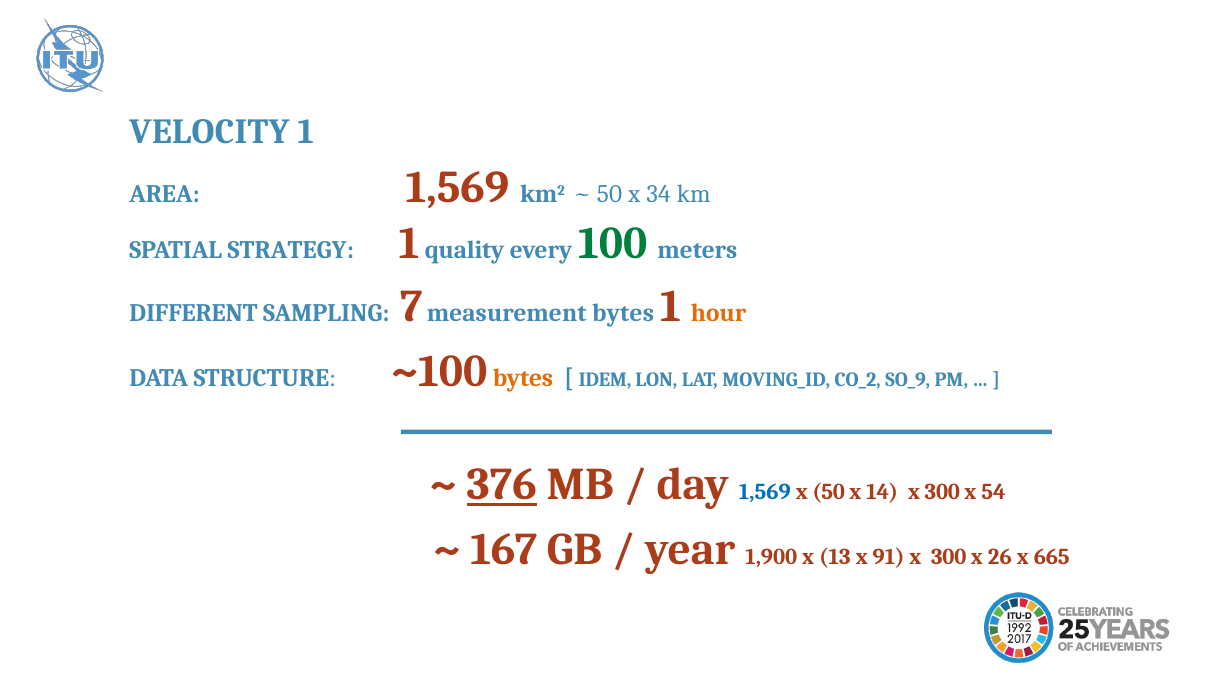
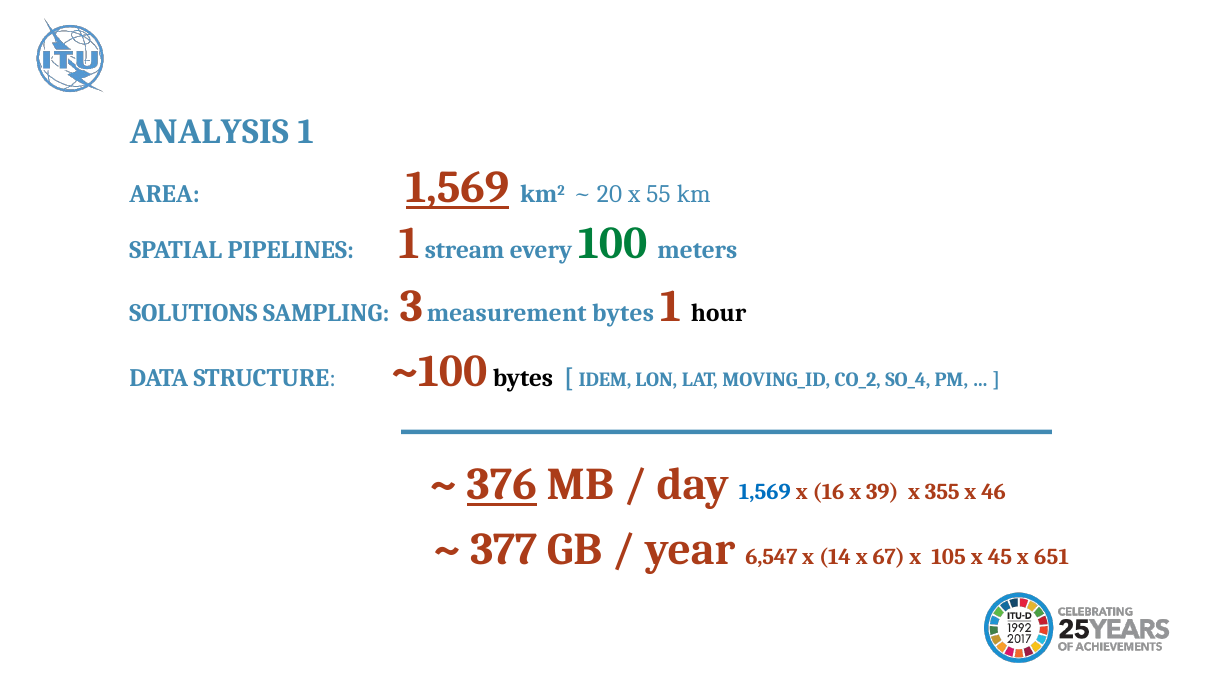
VELOCITY: VELOCITY -> ANALYSIS (209, 132)
1,569 underline: none -> present (457, 188)
50: 50 -> 20 (610, 194)
34: 34 -> 55 (659, 194)
STRATEGY: STRATEGY -> PIPELINES (291, 250)
quality: quality -> stream (465, 250)
DIFFERENT: DIFFERENT -> SOLUTIONS (193, 313)
7: 7 -> 3 (411, 307)
hour colour: orange -> black (719, 313)
bytes colour: orange -> black (523, 378)
SO_9: SO_9 -> SO_4 (908, 380)
x 50: 50 -> 16 (829, 492)
14: 14 -> 39 (882, 492)
300: 300 -> 355 (942, 492)
54: 54 -> 46 (994, 492)
167: 167 -> 377 (504, 549)
1,900: 1,900 -> 6,547 (771, 556)
13: 13 -> 14 (835, 556)
91: 91 -> 67 (889, 556)
300: 300 -> 105 (949, 556)
26: 26 -> 45 (1000, 556)
665: 665 -> 651 (1052, 556)
